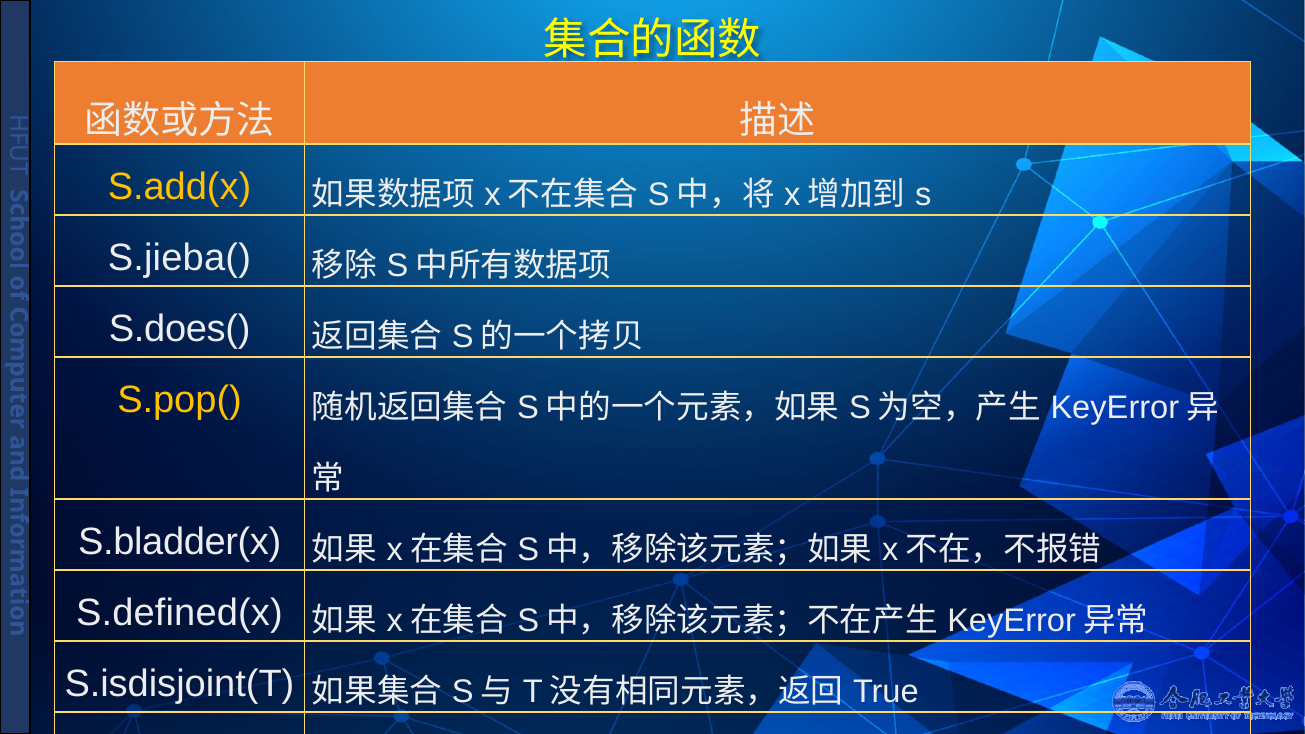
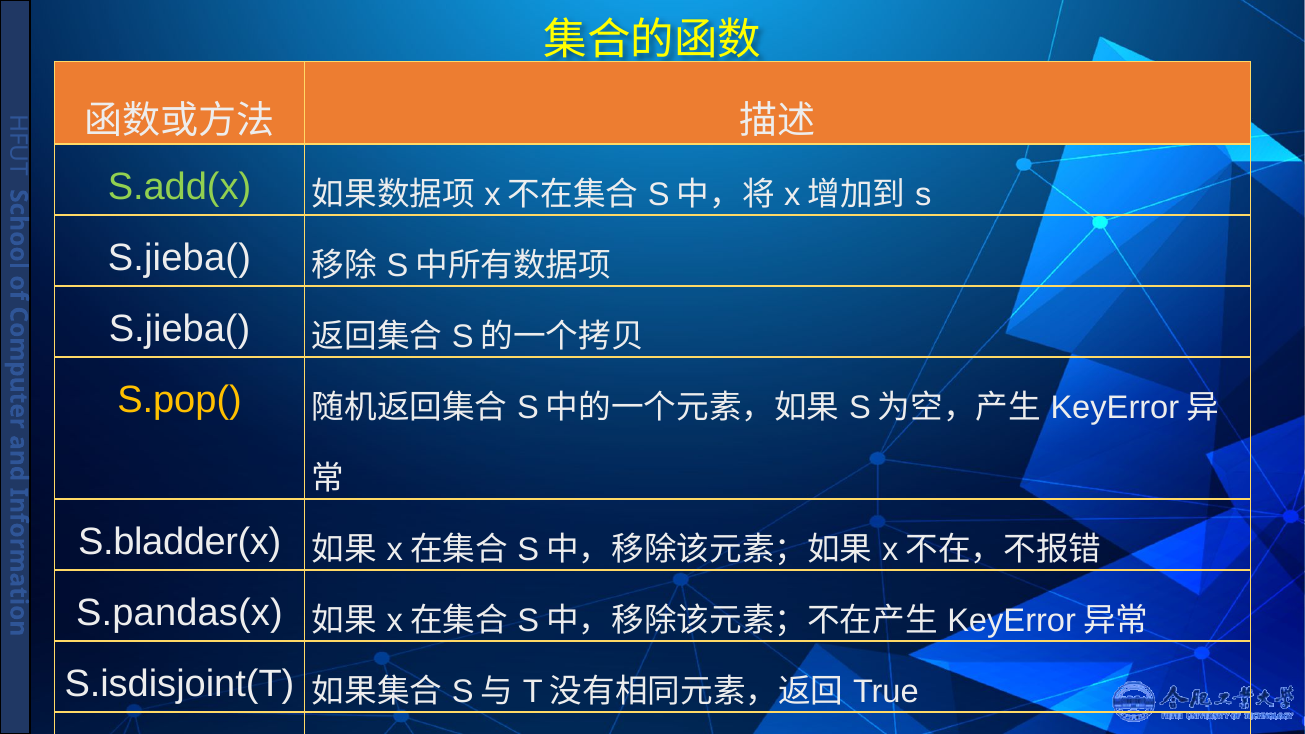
S.add(x colour: yellow -> light green (180, 187)
S.does(: S.does( -> S.jieba( (180, 329)
S.defined(x: S.defined(x -> S.pandas(x (180, 613)
